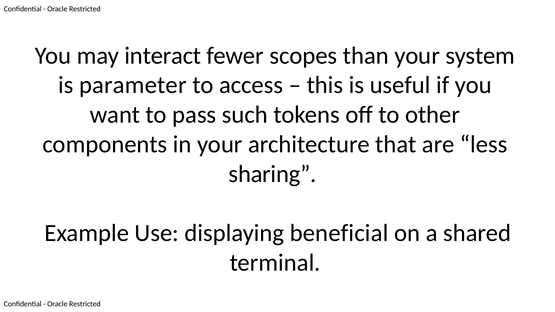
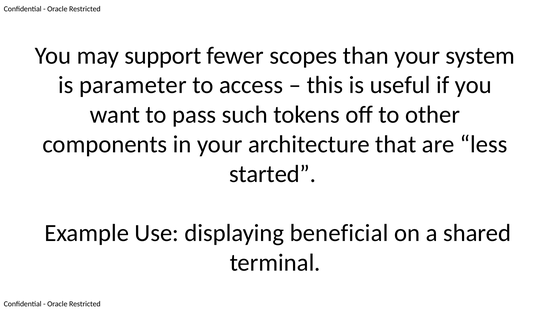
interact: interact -> support (163, 56)
sharing: sharing -> started (272, 174)
